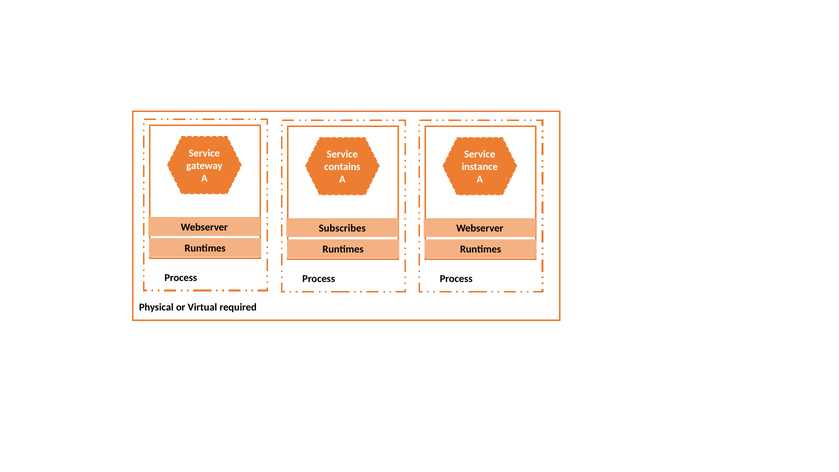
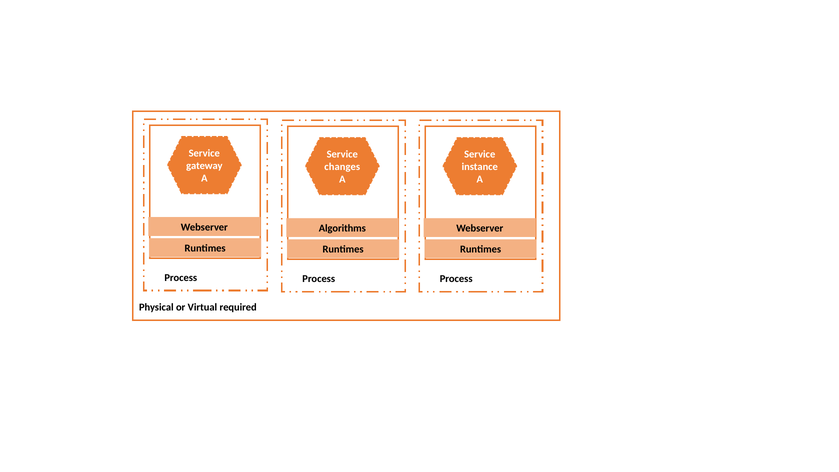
contains: contains -> changes (342, 167)
Subscribes: Subscribes -> Algorithms (342, 228)
